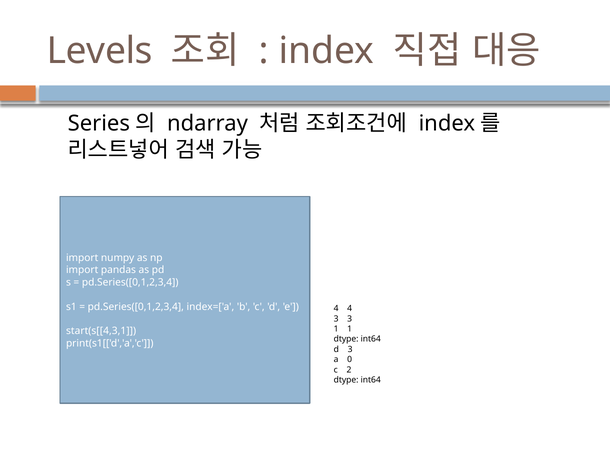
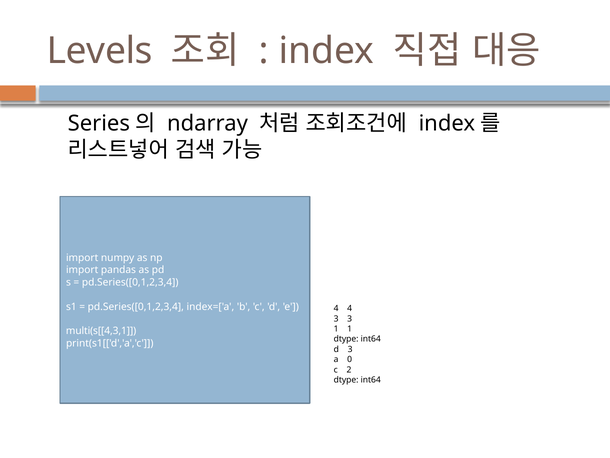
start(s[[4,3,1: start(s[[4,3,1 -> multi(s[[4,3,1 (101, 331)
